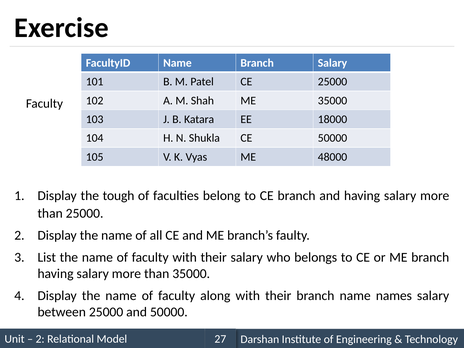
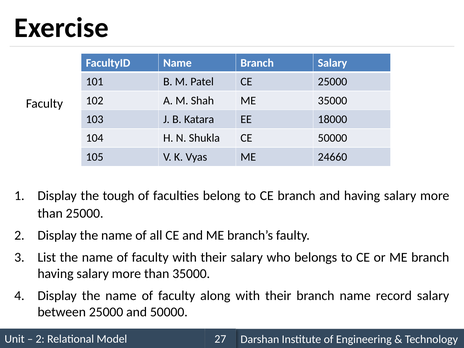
48000: 48000 -> 24660 (332, 157)
names: names -> record (394, 296)
